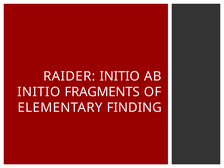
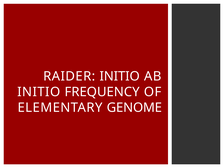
FRAGMENTS: FRAGMENTS -> FREQUENCY (102, 92)
FINDING: FINDING -> GENOME (134, 108)
